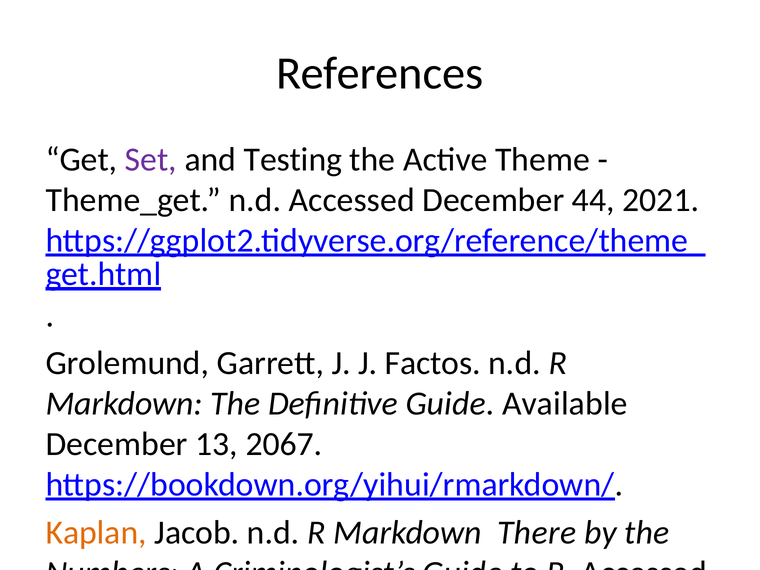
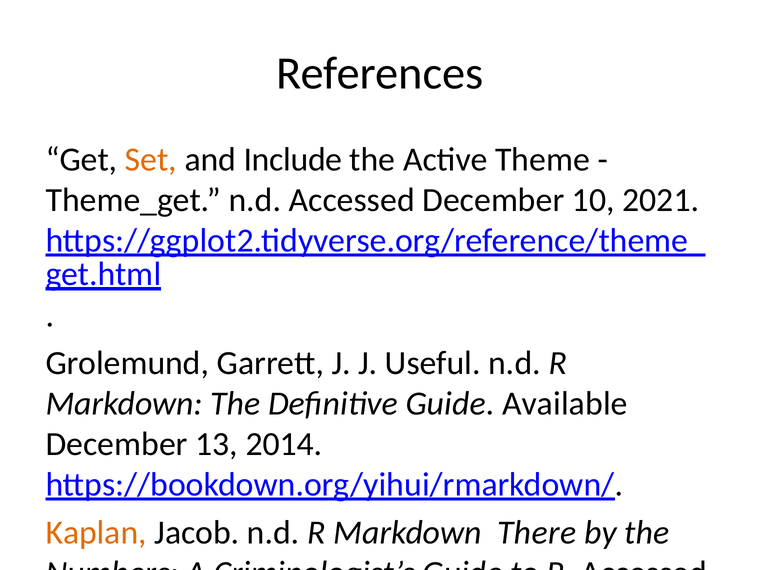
Set colour: purple -> orange (151, 159)
Testing: Testing -> Include (293, 159)
44: 44 -> 10 (593, 200)
Factos: Factos -> Useful (433, 363)
2067: 2067 -> 2014 (284, 444)
